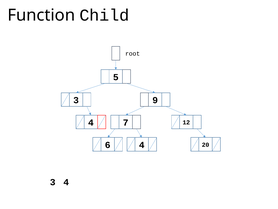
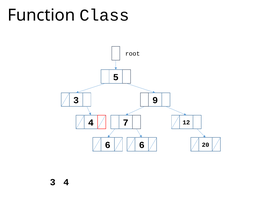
Child: Child -> Class (104, 15)
6 4: 4 -> 6 (142, 145)
